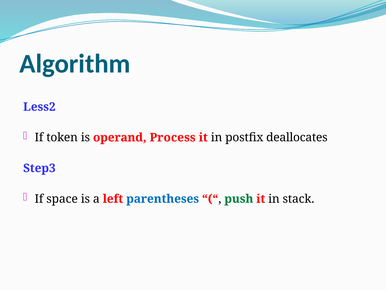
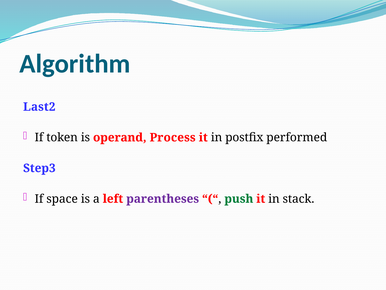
Less2: Less2 -> Last2 (39, 107)
deallocates: deallocates -> performed (297, 137)
parentheses colour: blue -> purple (163, 199)
